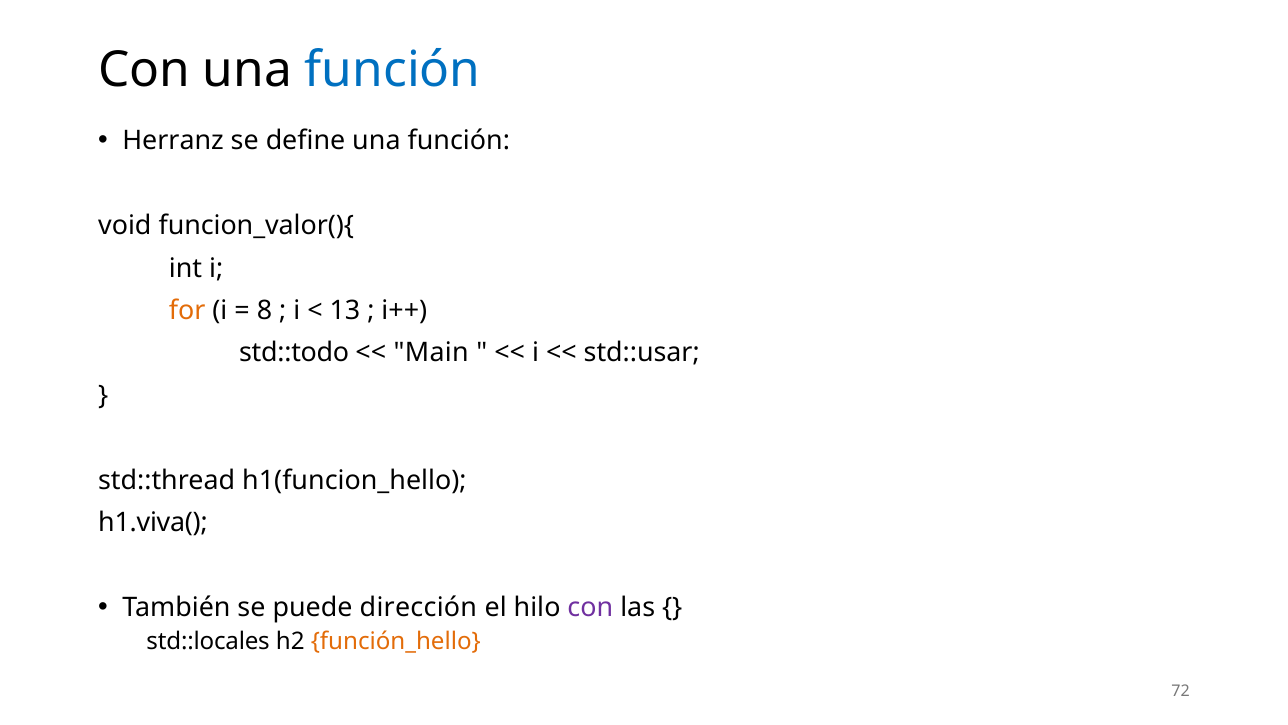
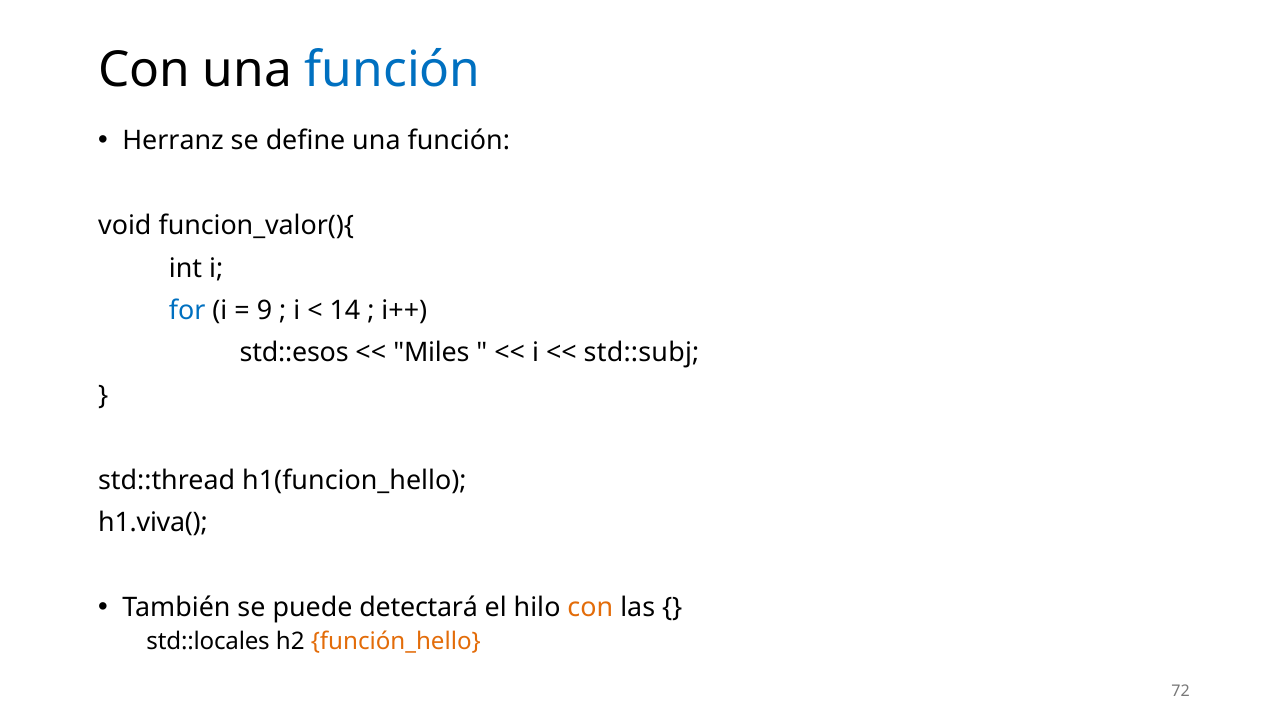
for colour: orange -> blue (187, 310)
8: 8 -> 9 (264, 310)
13: 13 -> 14 (345, 310)
std::todo: std::todo -> std::esos (294, 353)
Main: Main -> Miles (431, 353)
std::usar: std::usar -> std::subj (642, 353)
dirección: dirección -> detectará (419, 607)
con colour: purple -> orange (590, 607)
